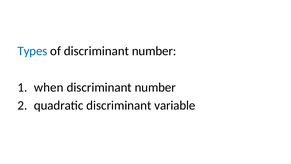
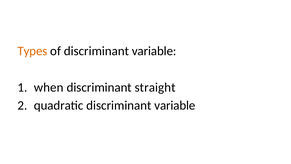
Types colour: blue -> orange (32, 51)
of discriminant number: number -> variable (154, 51)
number: number -> straight (155, 87)
